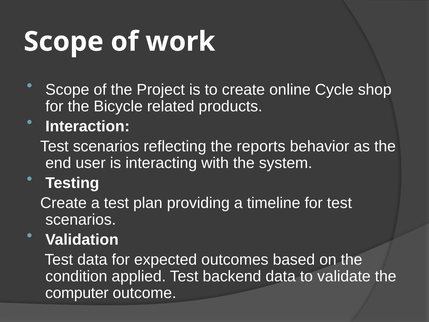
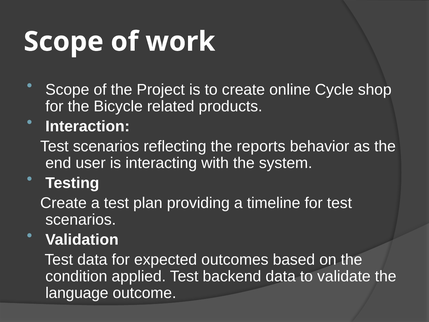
computer: computer -> language (77, 293)
